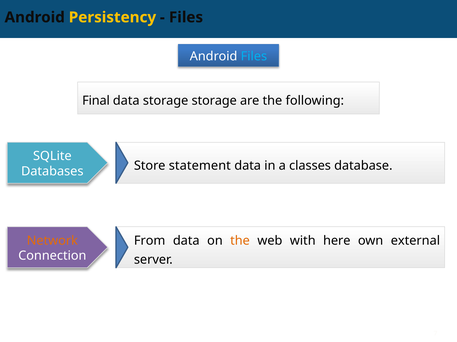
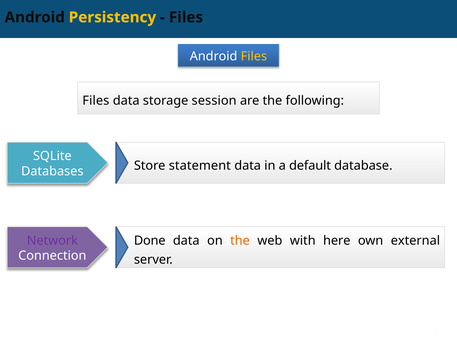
Files colour: light blue -> yellow (254, 56)
Final: Final -> Files (96, 101)
storage storage: storage -> session (214, 101)
classes: classes -> default (310, 166)
Network colour: orange -> purple (52, 241)
From: From -> Done (150, 241)
